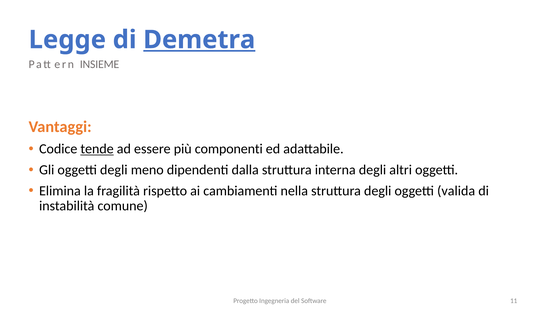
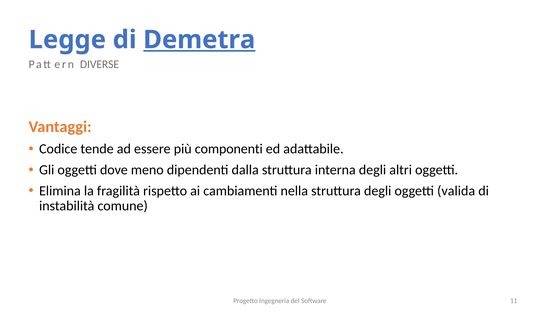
INSIEME: INSIEME -> DIVERSE (100, 64)
tende underline: present -> none (97, 149)
oggetti degli: degli -> dove (114, 170)
